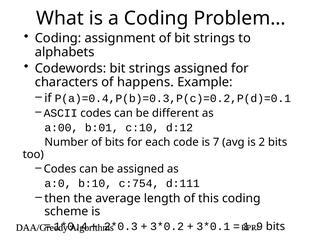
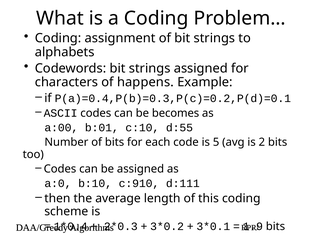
different: different -> becomes (176, 113)
d:12: d:12 -> d:55 (179, 128)
7: 7 -> 5 (216, 143)
c:754: c:754 -> c:910 (139, 184)
